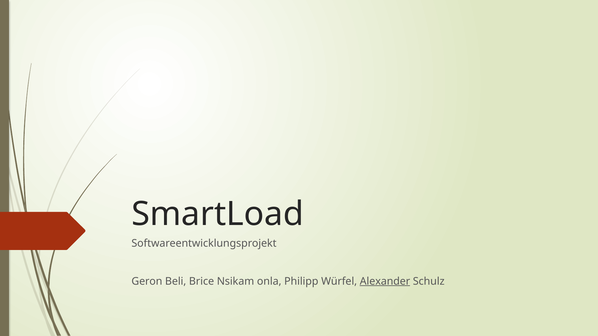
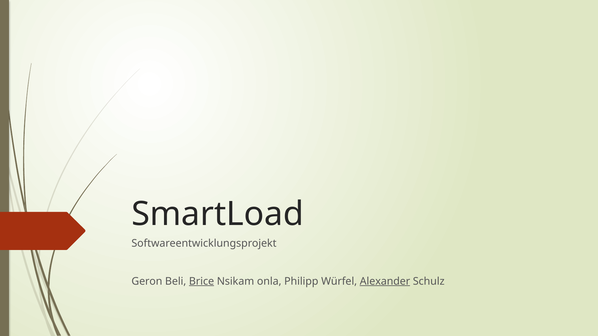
Brice underline: none -> present (202, 282)
